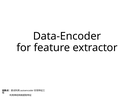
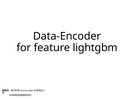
extractor: extractor -> lightgbm (95, 48)
